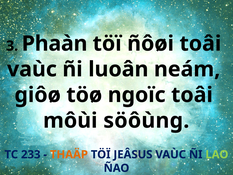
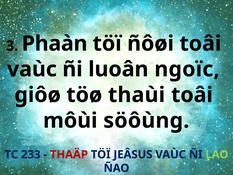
neám: neám -> ngoïc (187, 69)
ngoïc: ngoïc -> thaùi (137, 95)
THAÄP colour: orange -> red (69, 154)
